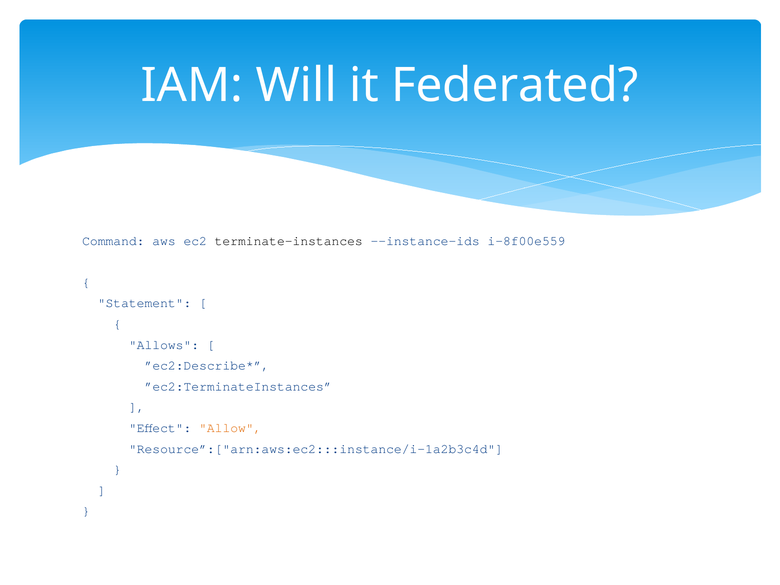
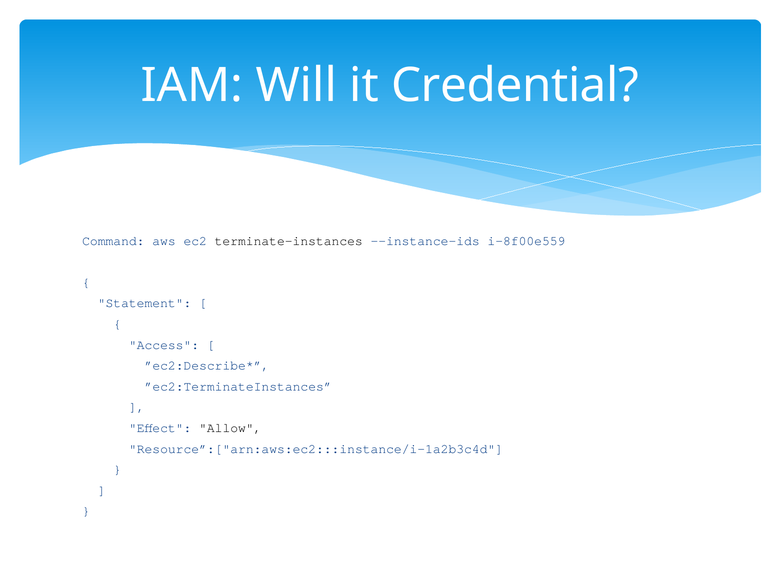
Federated: Federated -> Credential (515, 86)
Allows: Allows -> Access (164, 345)
Allow colour: orange -> black (230, 428)
